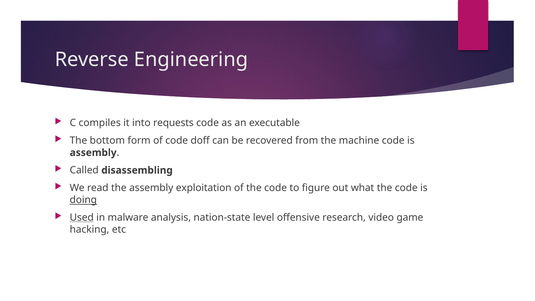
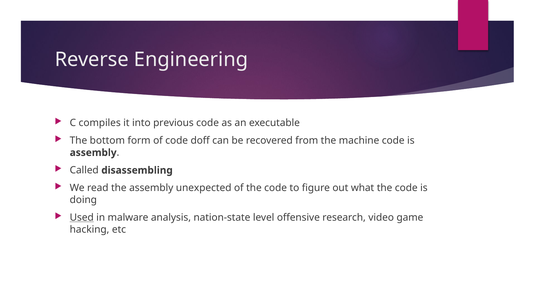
requests: requests -> previous (173, 123)
exploitation: exploitation -> unexpected (204, 188)
doing underline: present -> none (83, 200)
